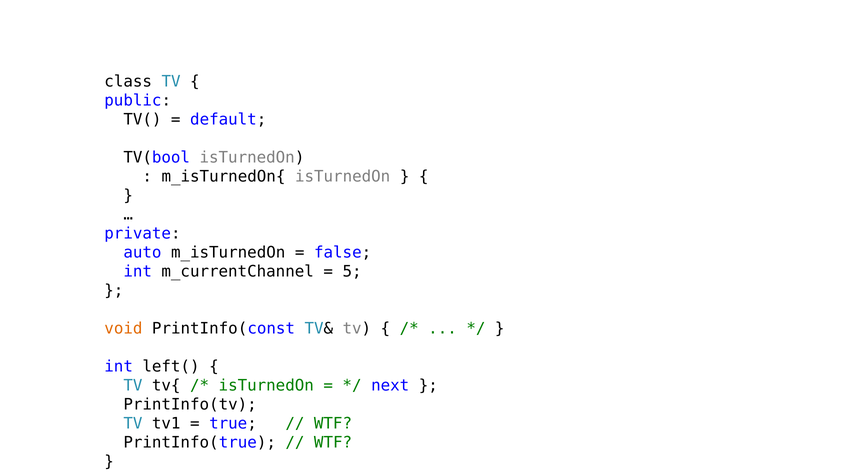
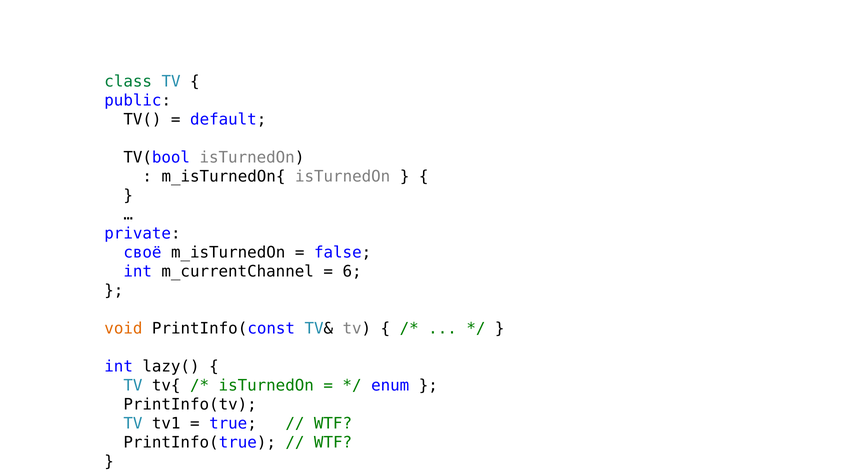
class colour: black -> green (128, 82)
auto: auto -> своё (142, 253)
5: 5 -> 6 (352, 272)
left(: left( -> lazy( (171, 367)
next: next -> enum (390, 386)
